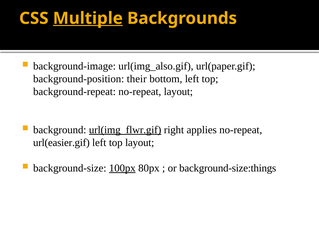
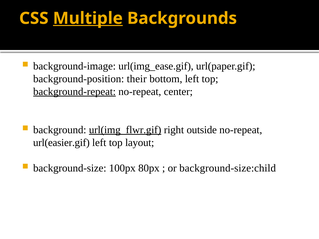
url(img_also.gif: url(img_also.gif -> url(img_ease.gif (156, 66)
background-repeat underline: none -> present (74, 92)
no-repeat layout: layout -> center (178, 92)
applies: applies -> outside (202, 130)
100px underline: present -> none (122, 168)
background-size:things: background-size:things -> background-size:child (228, 168)
